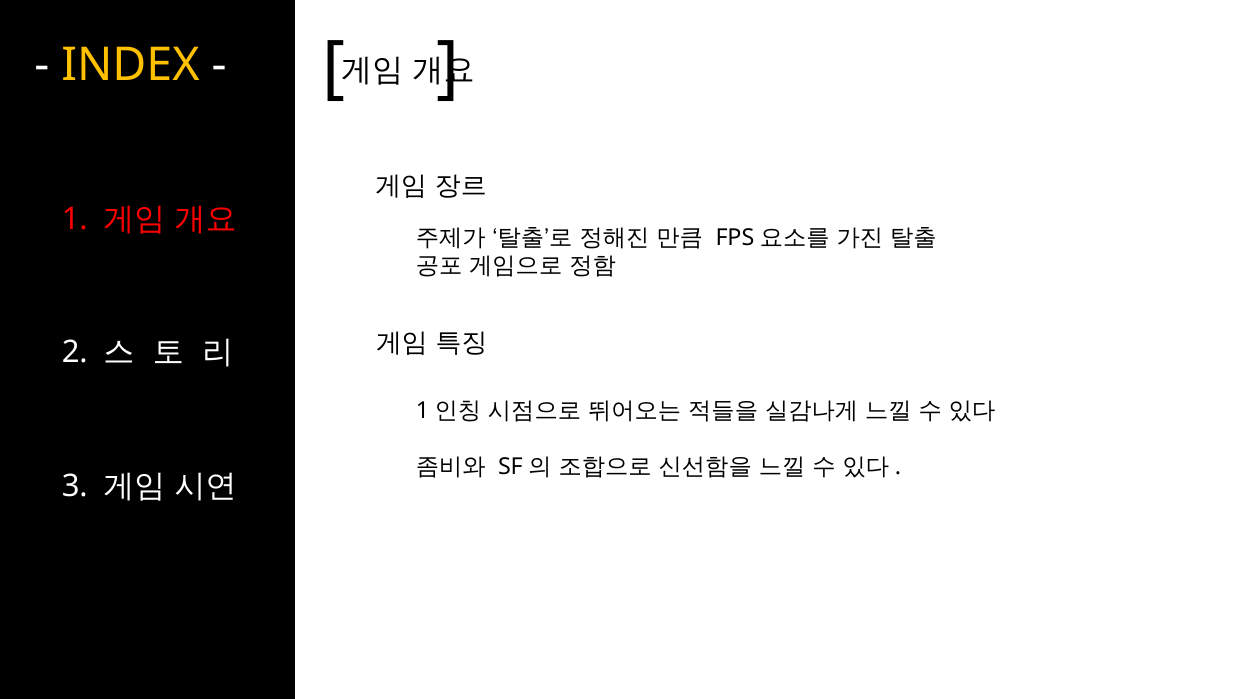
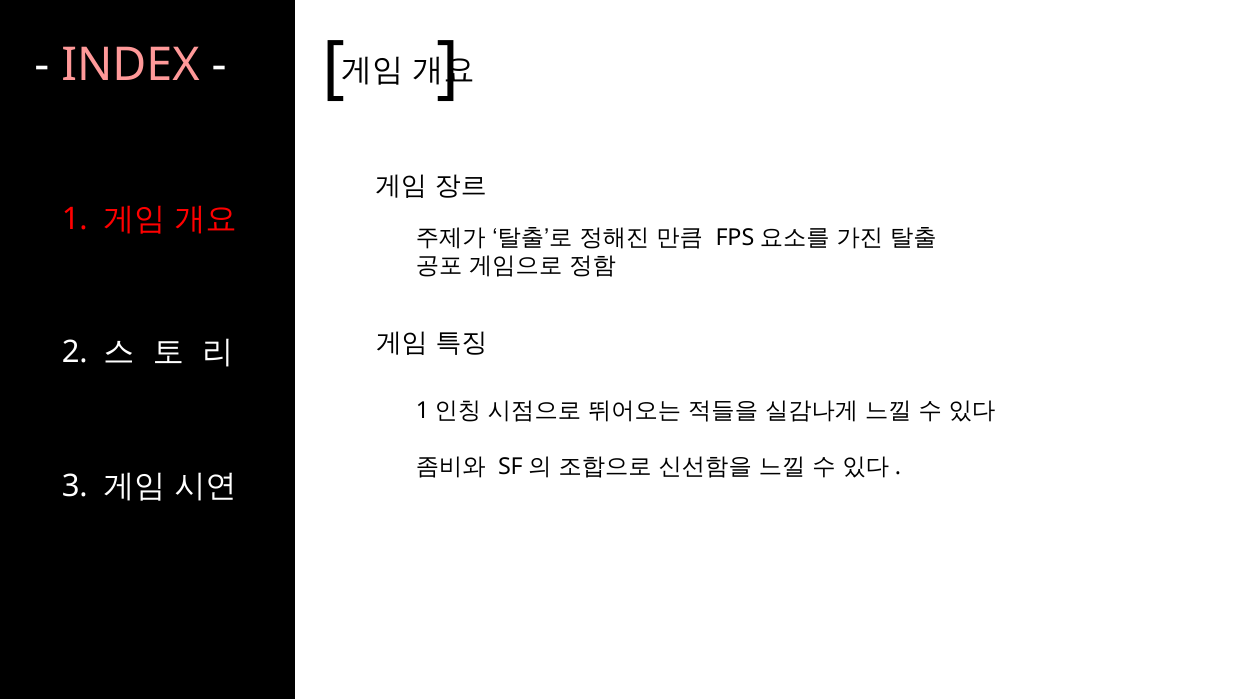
INDEX colour: yellow -> pink (130, 65)
